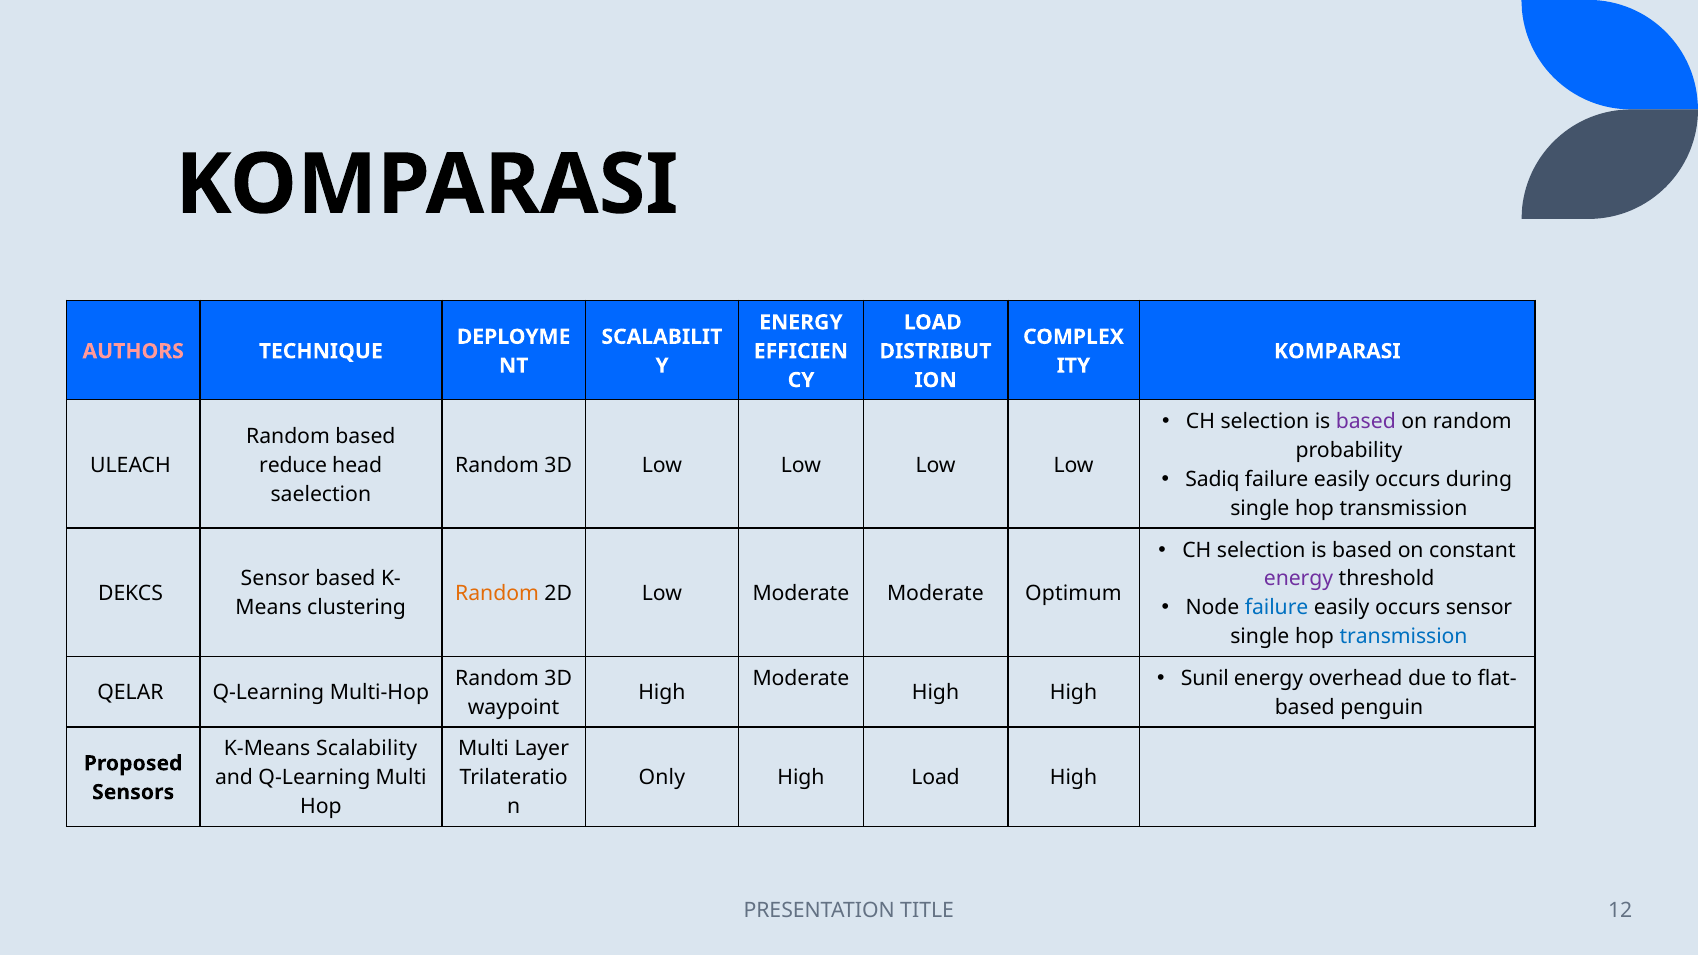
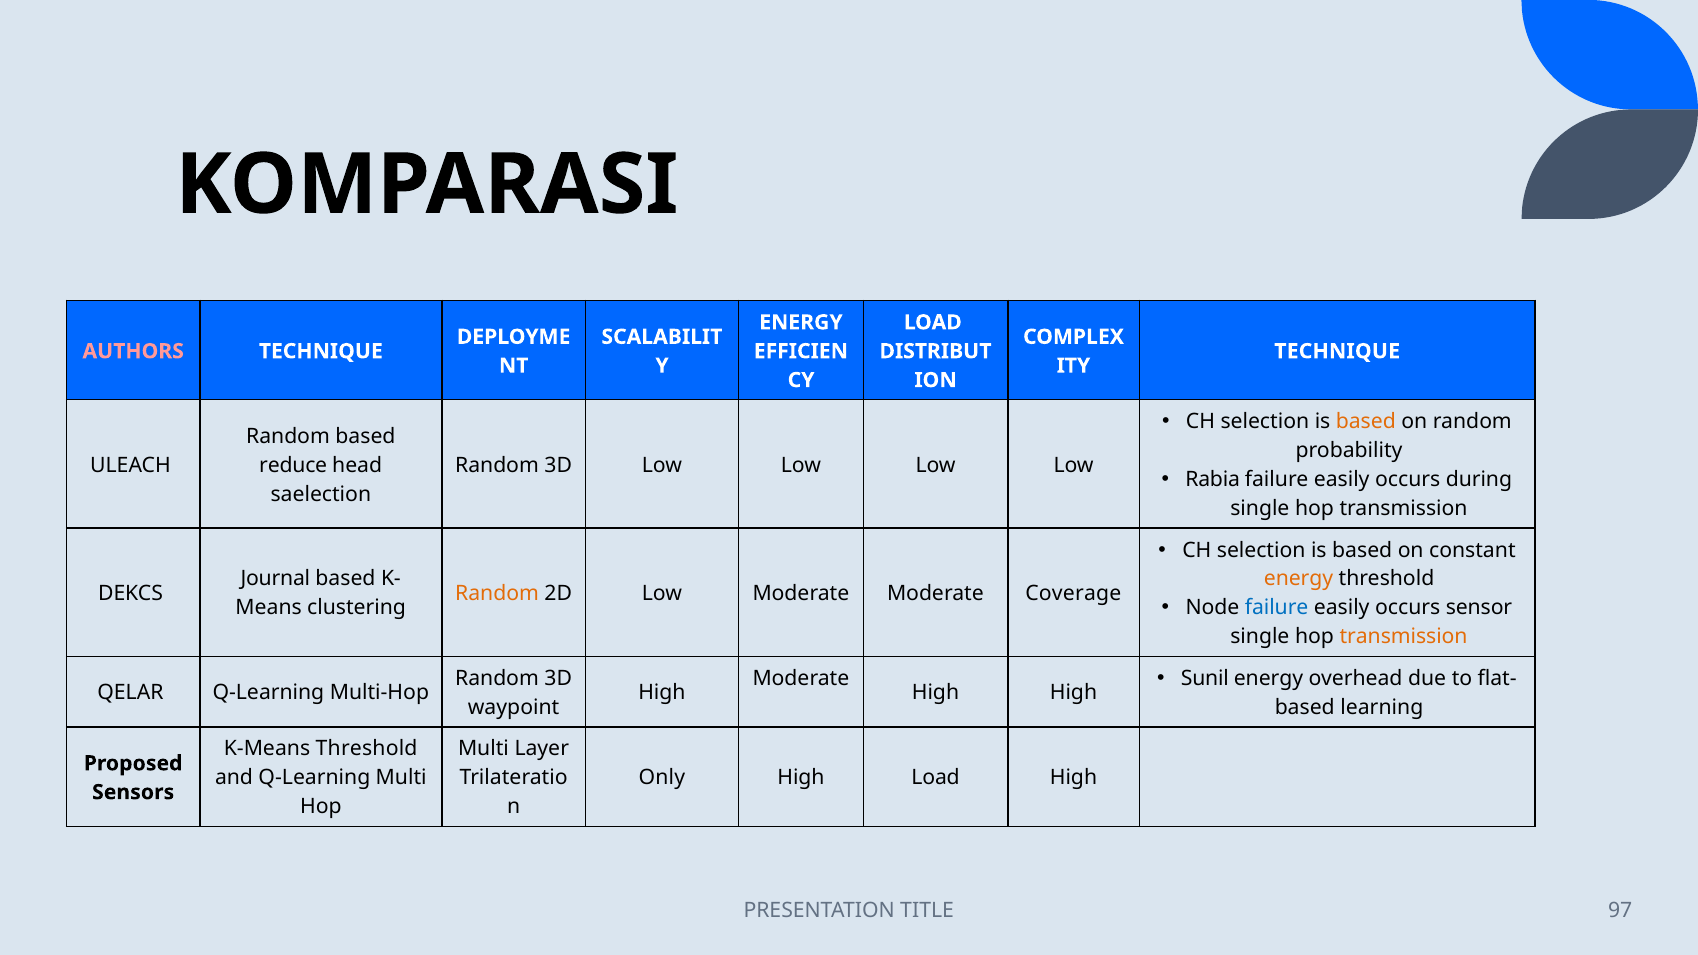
KOMPARASI: KOMPARASI -> TECHNIQUE (1337, 351)
based colour: purple -> orange (1366, 422)
Sadiq: Sadiq -> Rabia (1213, 480)
Sensor: Sensor -> Journal (275, 579)
energy colour: purple -> orange (1299, 579)
Optimum: Optimum -> Coverage (1073, 593)
transmission colour: blue -> orange (1404, 637)
penguin: penguin -> learning (1382, 707)
K-Means Scalability: Scalability -> Threshold (367, 749)
12: 12 -> 97 (1620, 910)
